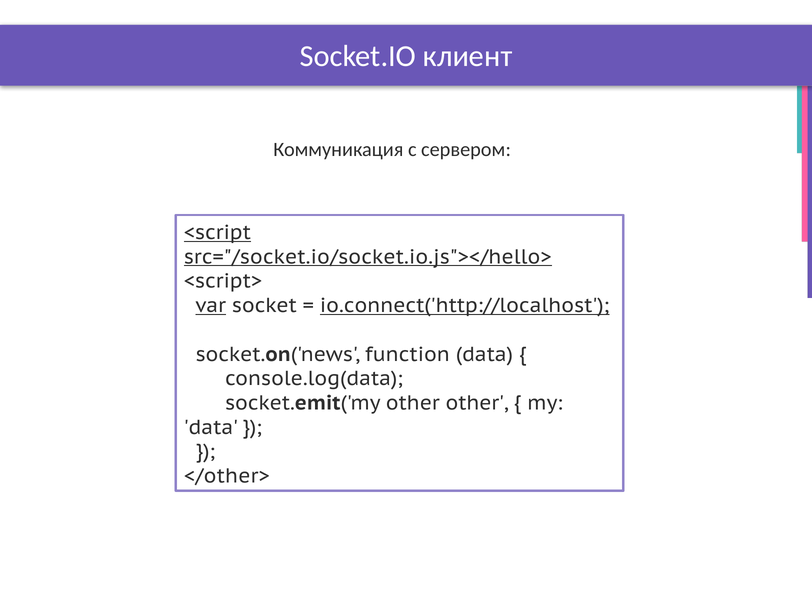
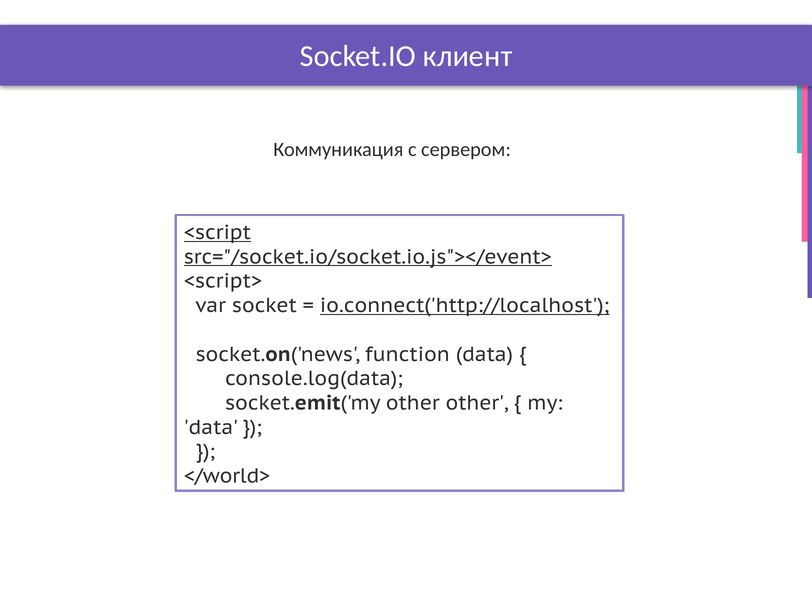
src="/socket.io/socket.io.js"></hello>: src="/socket.io/socket.io.js"></hello> -> src="/socket.io/socket.io.js"></event> (368, 257)
var underline: present -> none (211, 306)
</other>: </other> -> </world> (227, 476)
